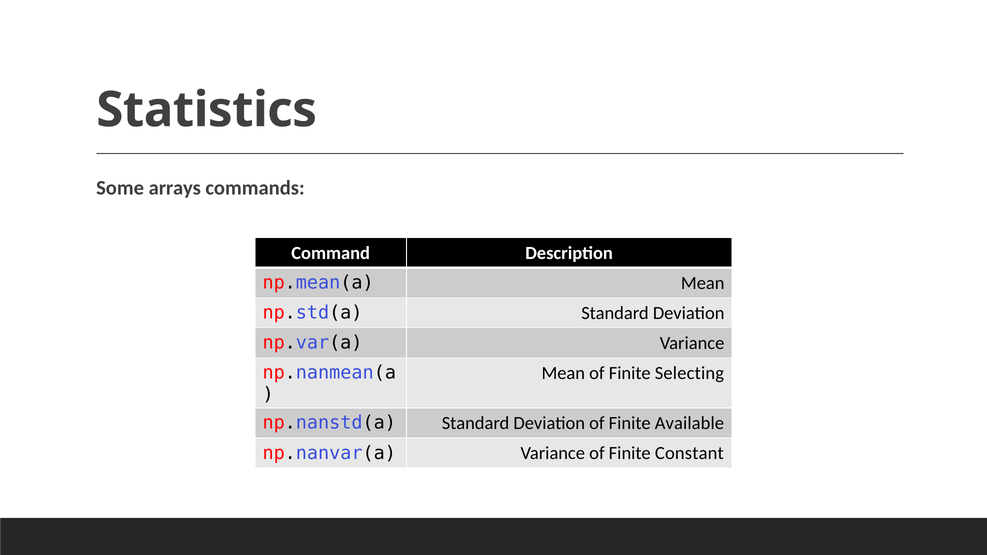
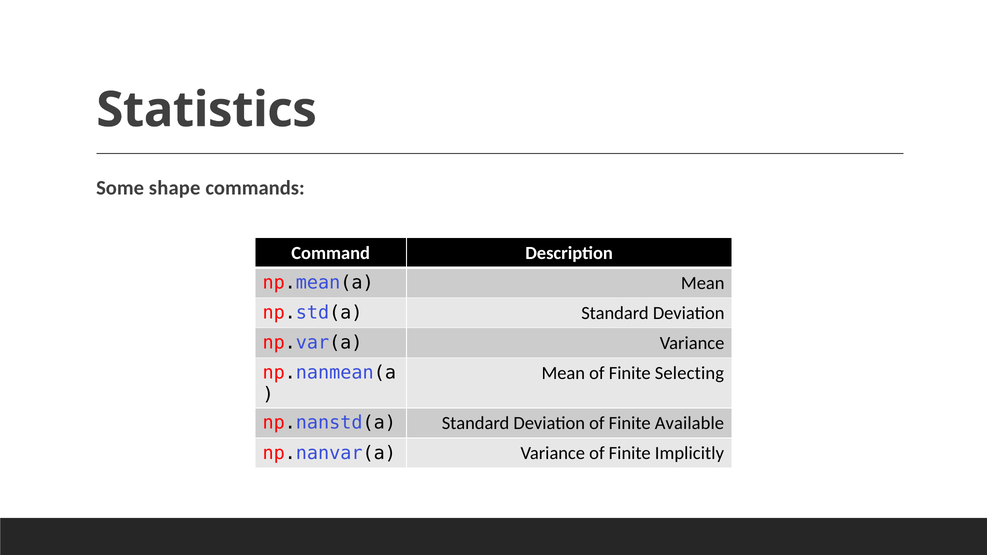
arrays: arrays -> shape (175, 188)
Constant: Constant -> Implicitly (689, 454)
